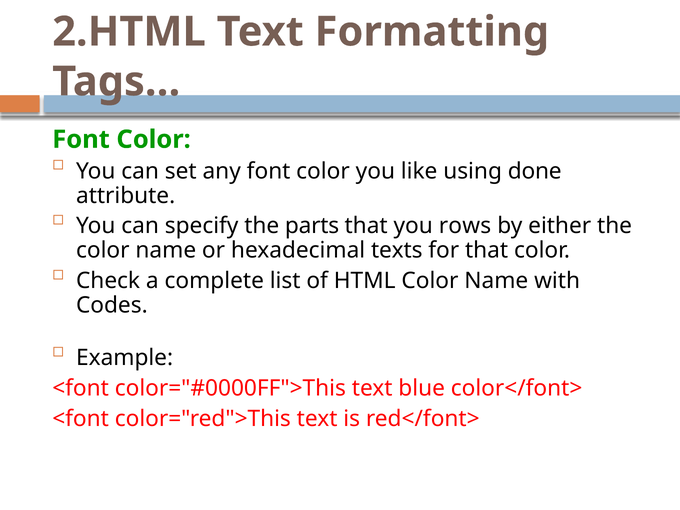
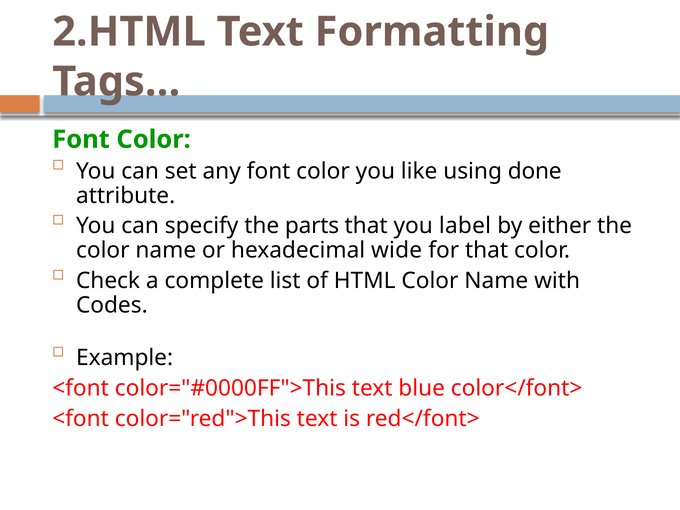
rows: rows -> label (465, 226)
texts: texts -> wide (397, 250)
